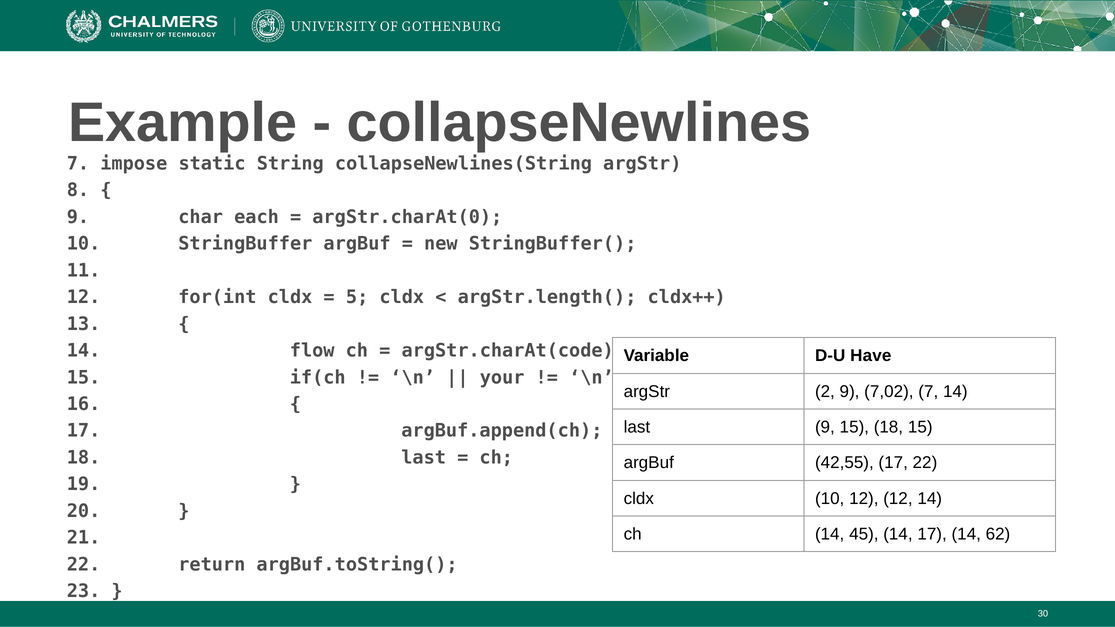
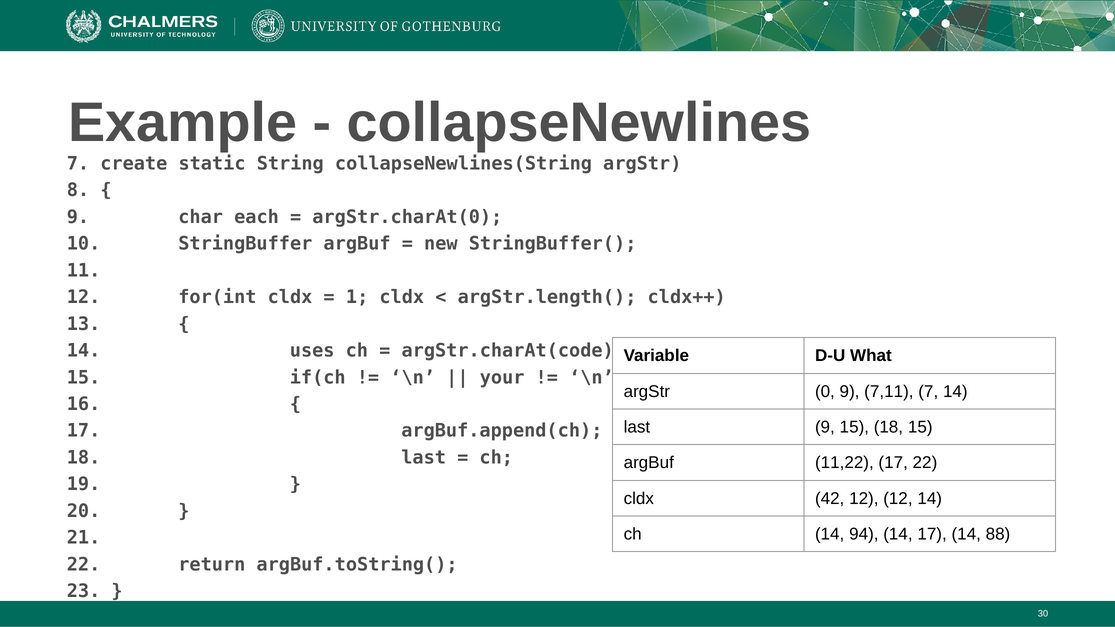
impose: impose -> create (134, 164)
5: 5 -> 1 (357, 297)
14 flow: flow -> uses (312, 351)
Have: Have -> What (871, 356)
2: 2 -> 0 (825, 392)
7,02: 7,02 -> 7,11 (889, 392)
42,55: 42,55 -> 11,22 (844, 463)
10: 10 -> 42 (830, 499)
45: 45 -> 94 (864, 534)
62: 62 -> 88 (998, 534)
